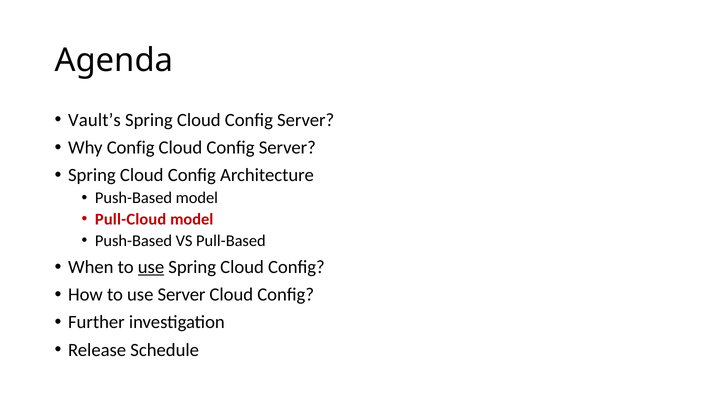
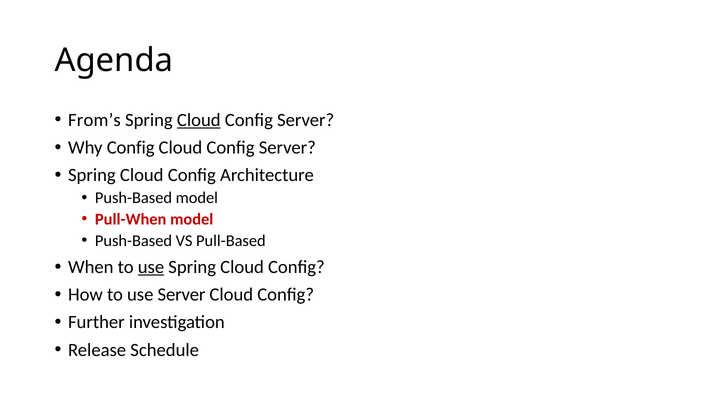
Vault’s: Vault’s -> From’s (94, 120)
Cloud underline: none -> present (199, 120)
Pull-Cloud: Pull-Cloud -> Pull-When (131, 219)
